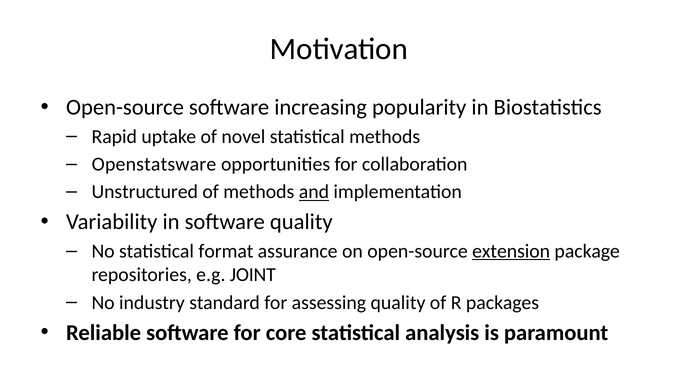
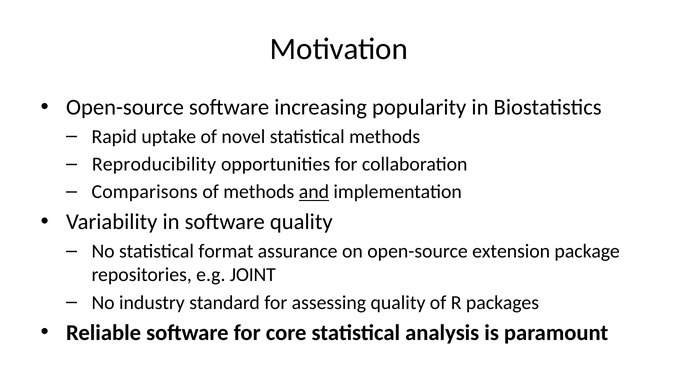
Openstatsware: Openstatsware -> Reproducibility (154, 164)
Unstructured: Unstructured -> Comparisons (145, 192)
extension underline: present -> none (511, 251)
